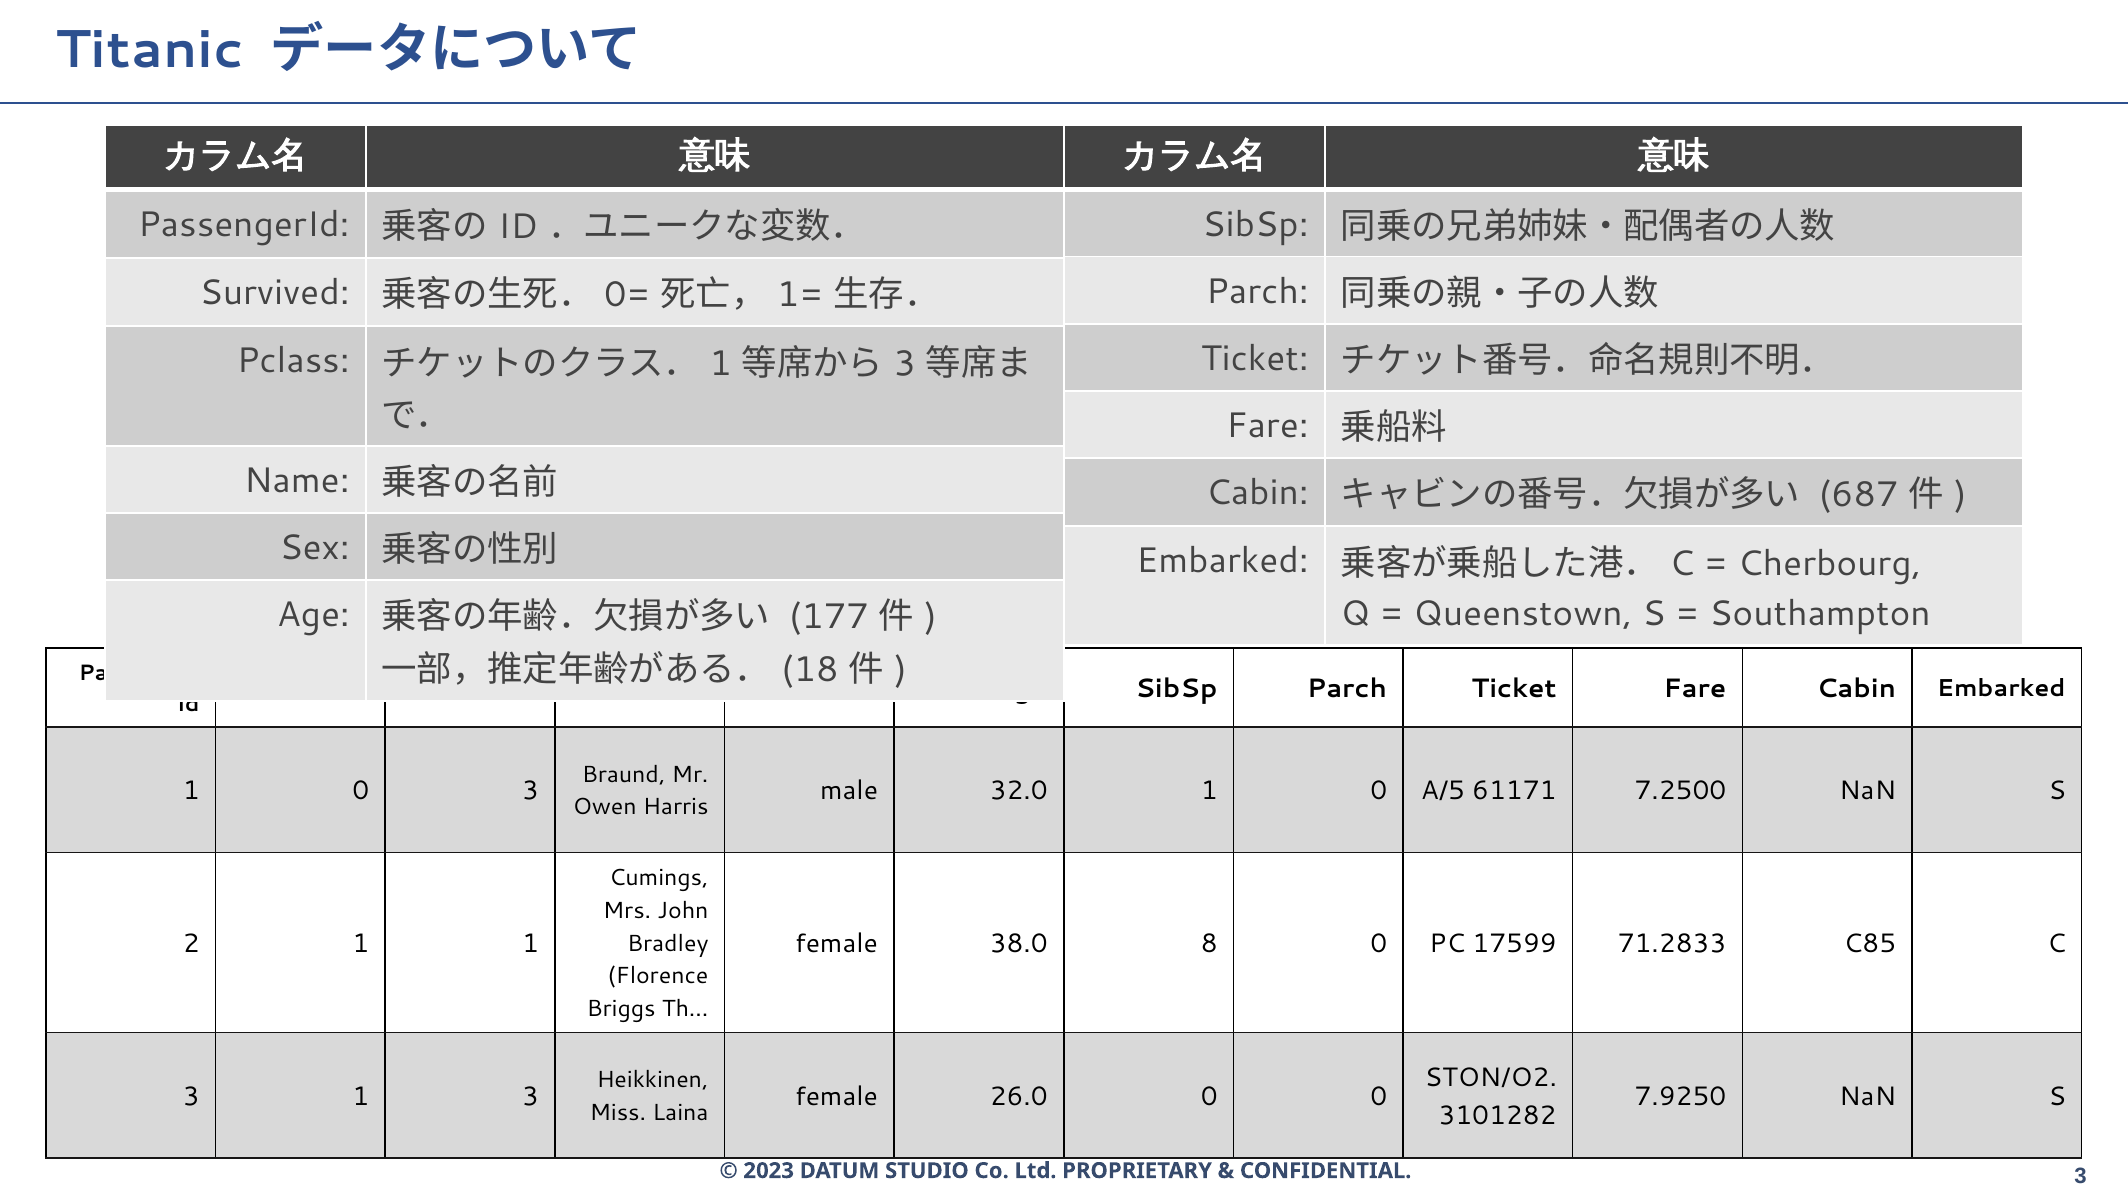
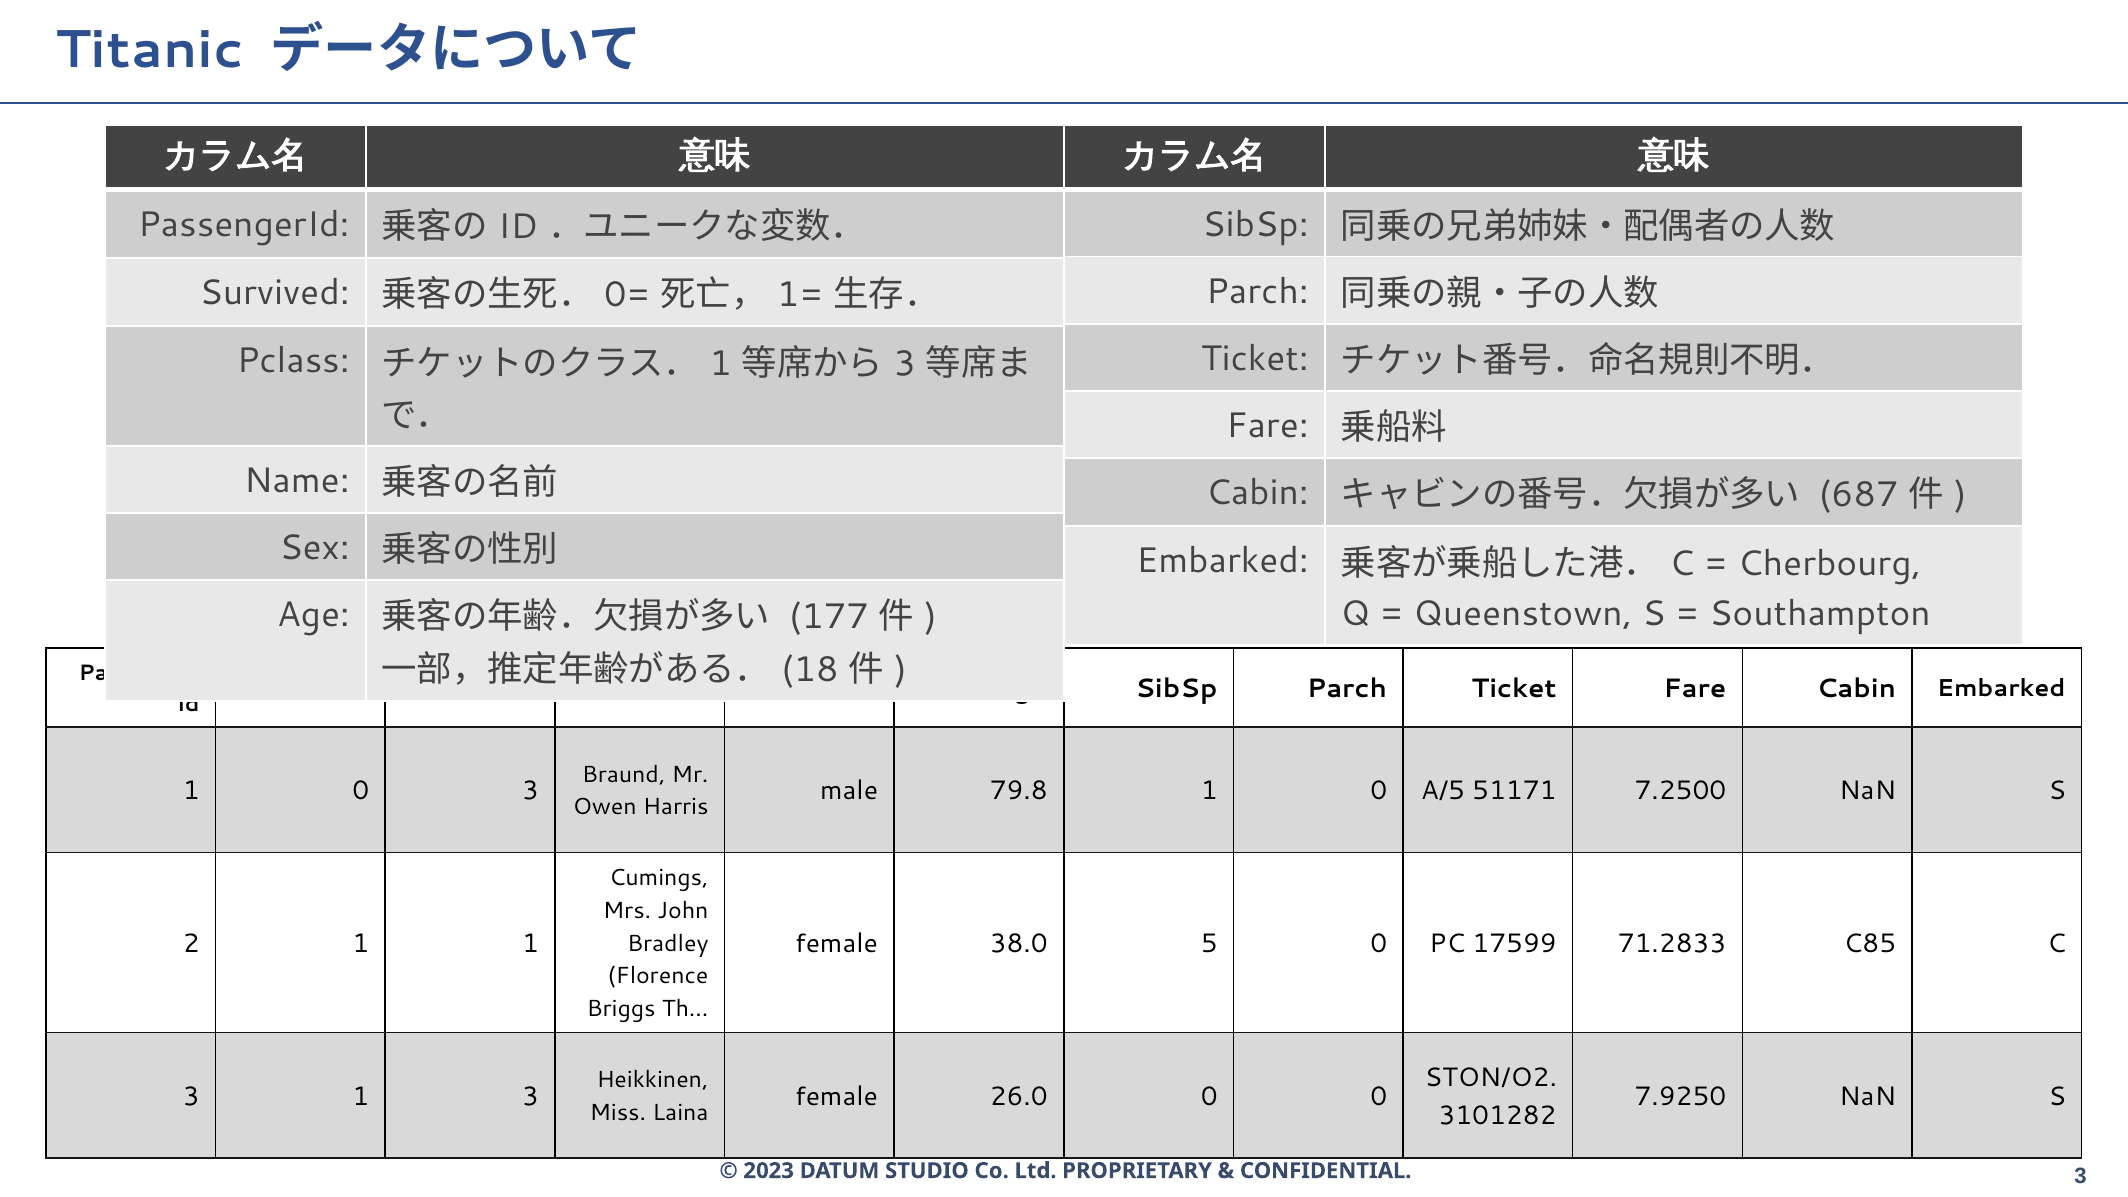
32.0: 32.0 -> 79.8 (1019, 791)
61171: 61171 -> 51171 (1514, 791)
8: 8 -> 5 (1209, 944)
